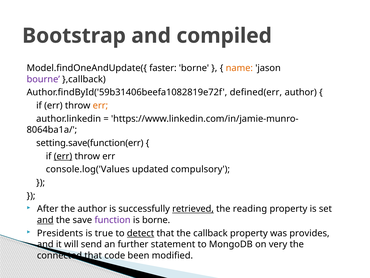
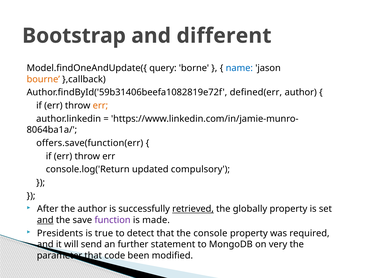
compiled: compiled -> different (224, 36)
faster: faster -> query (163, 68)
name colour: orange -> blue (239, 68)
bourne colour: purple -> orange (43, 79)
setting.save(function(err: setting.save(function(err -> offers.save(function(err (90, 143)
err underline: present -> none (63, 156)
console.log('Values: console.log('Values -> console.log('Return (88, 169)
reading: reading -> globally (250, 209)
is borne: borne -> made (156, 220)
detect underline: present -> none (141, 233)
callback: callback -> console (210, 233)
provides: provides -> required (309, 233)
connected: connected -> parameter (60, 255)
